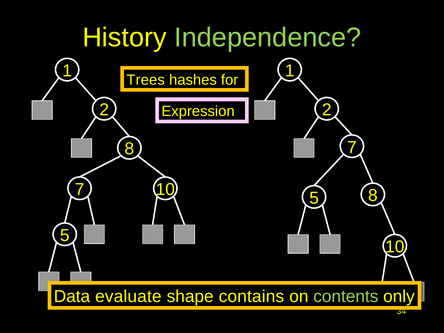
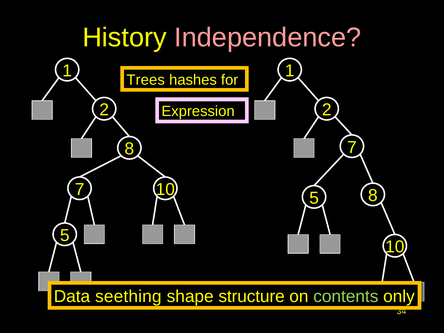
Independence colour: light green -> pink (268, 38)
evaluate: evaluate -> seething (128, 296)
contains: contains -> structure (252, 296)
